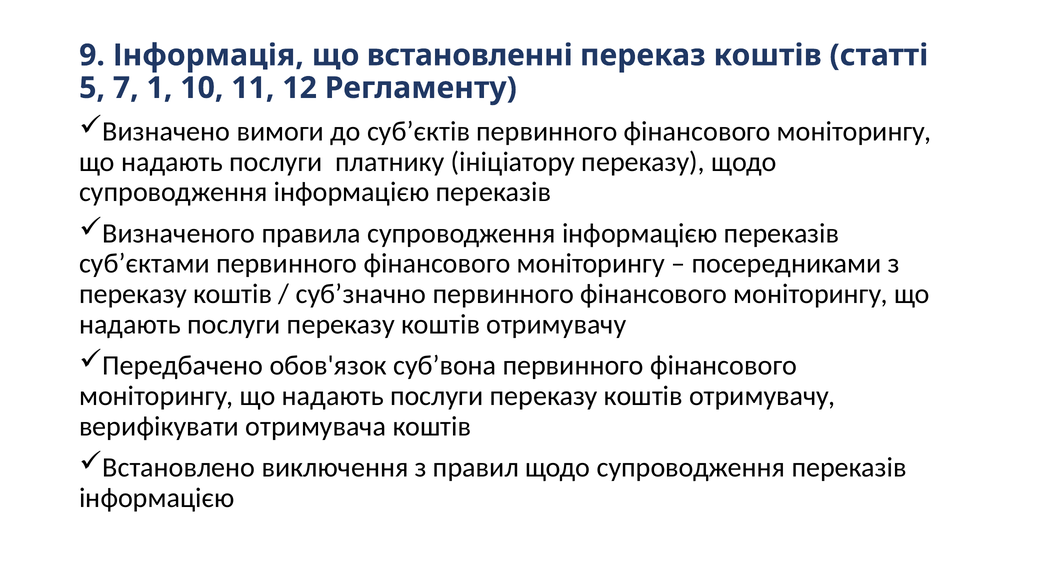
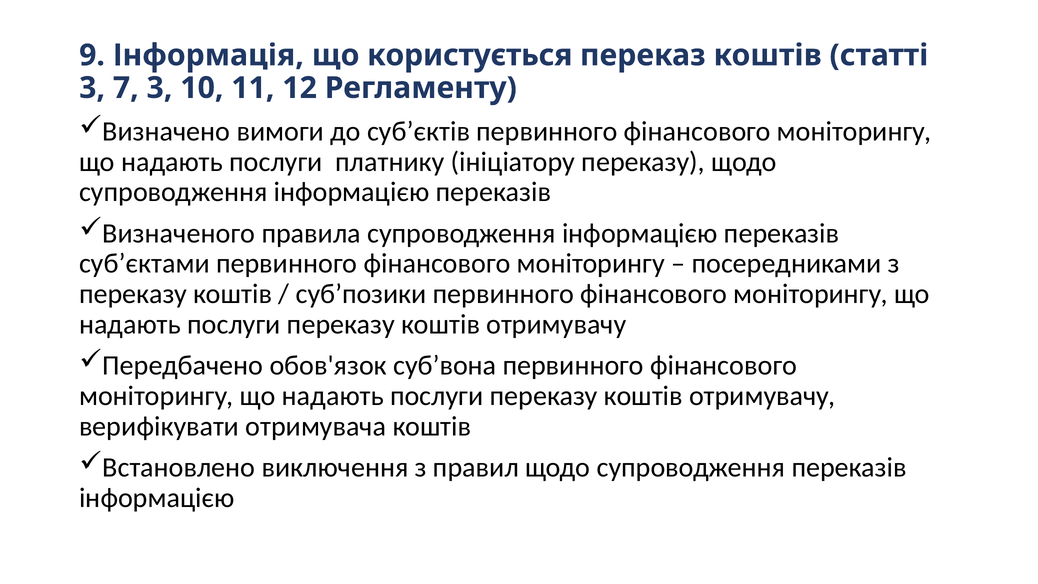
встановленні: встановленні -> користується (470, 55)
5: 5 -> 3 (92, 88)
7 1: 1 -> 3 (159, 88)
суб’значно: суб’значно -> суб’позики (361, 294)
